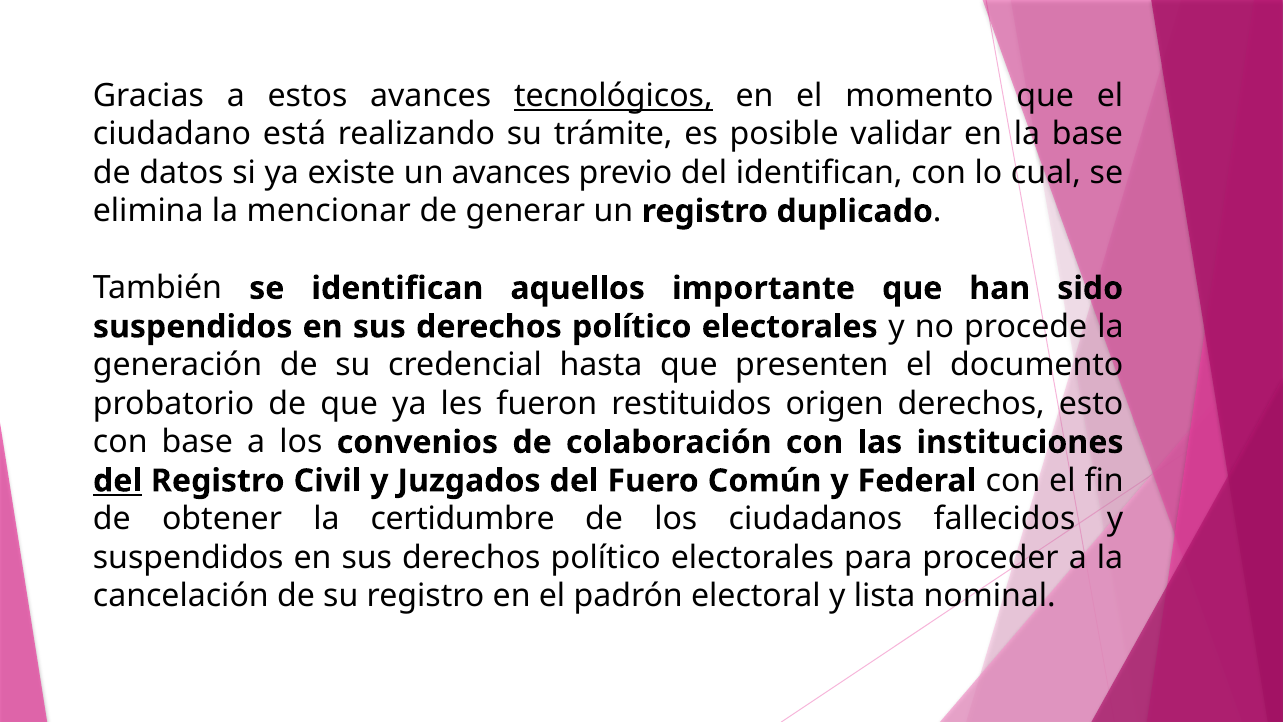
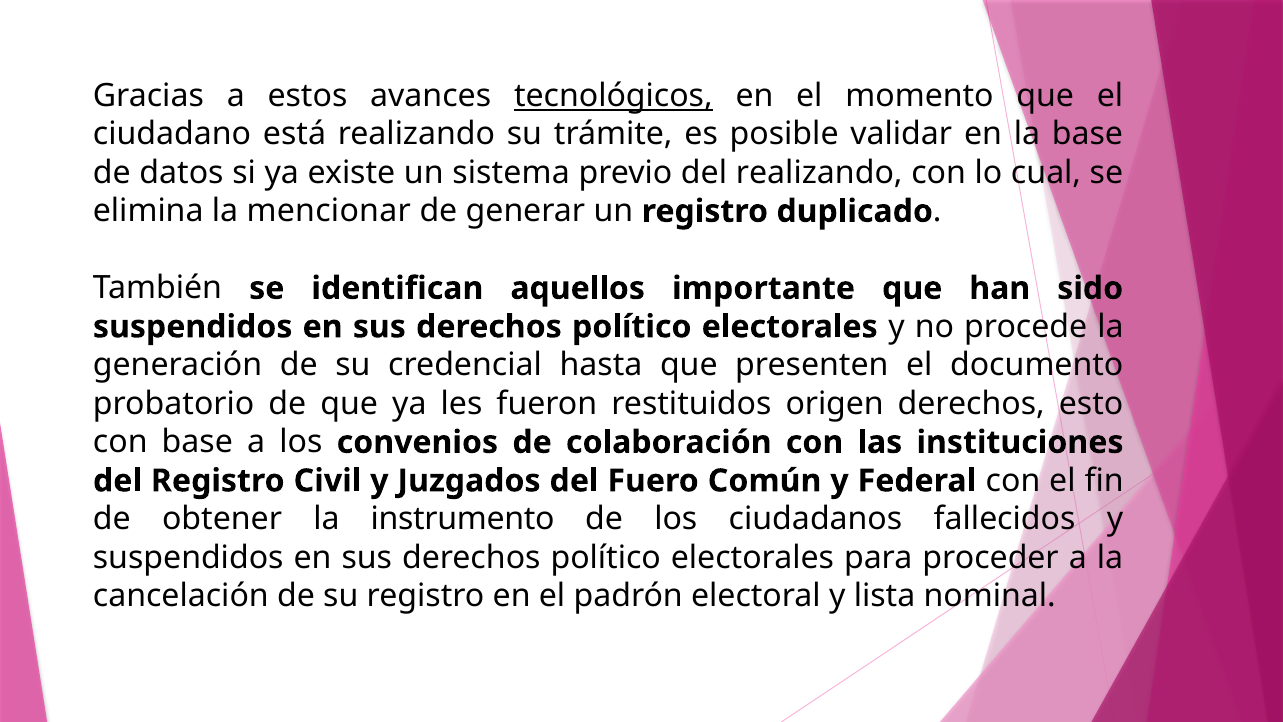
un avances: avances -> sistema (511, 173)
del identifican: identifican -> realizando (819, 173)
del underline: present -> none (117, 481)
certidumbre: certidumbre -> instrumento (463, 519)
